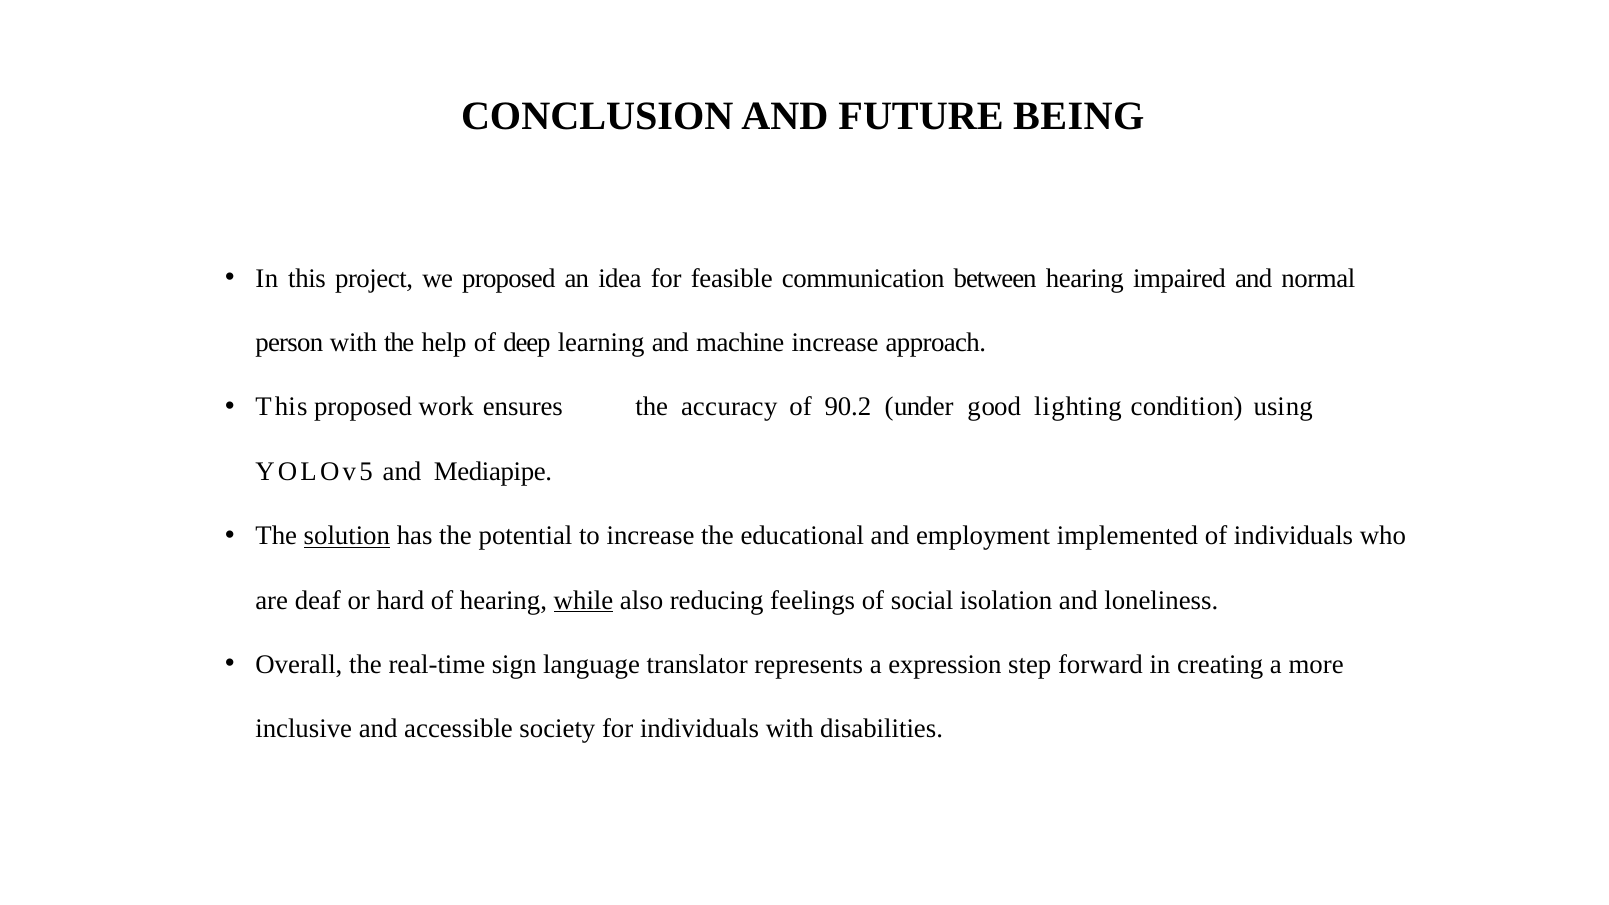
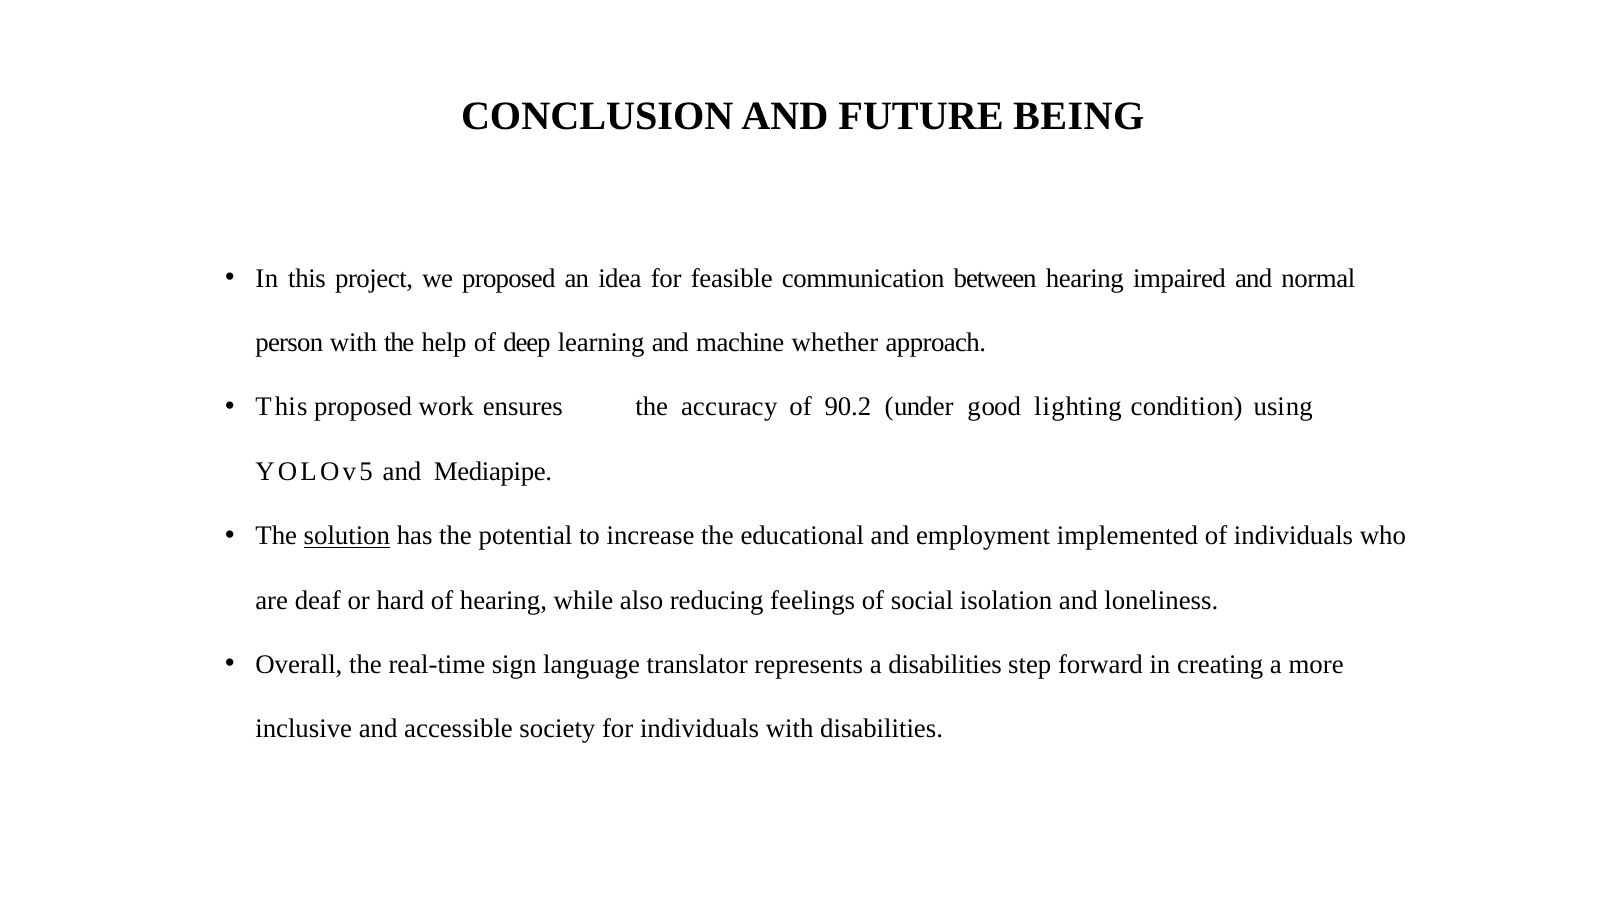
machine increase: increase -> whether (835, 343)
while underline: present -> none (583, 600)
a expression: expression -> disabilities (945, 665)
